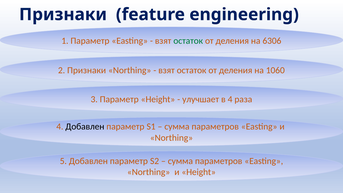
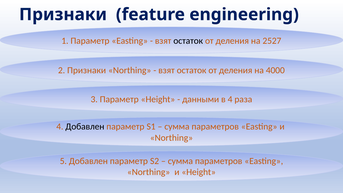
остаток colour: green -> black (188, 41)
6306: 6306 -> 2527 (272, 41)
1060: 1060 -> 4000 (275, 70)
улучшает: улучшает -> данными (201, 99)
